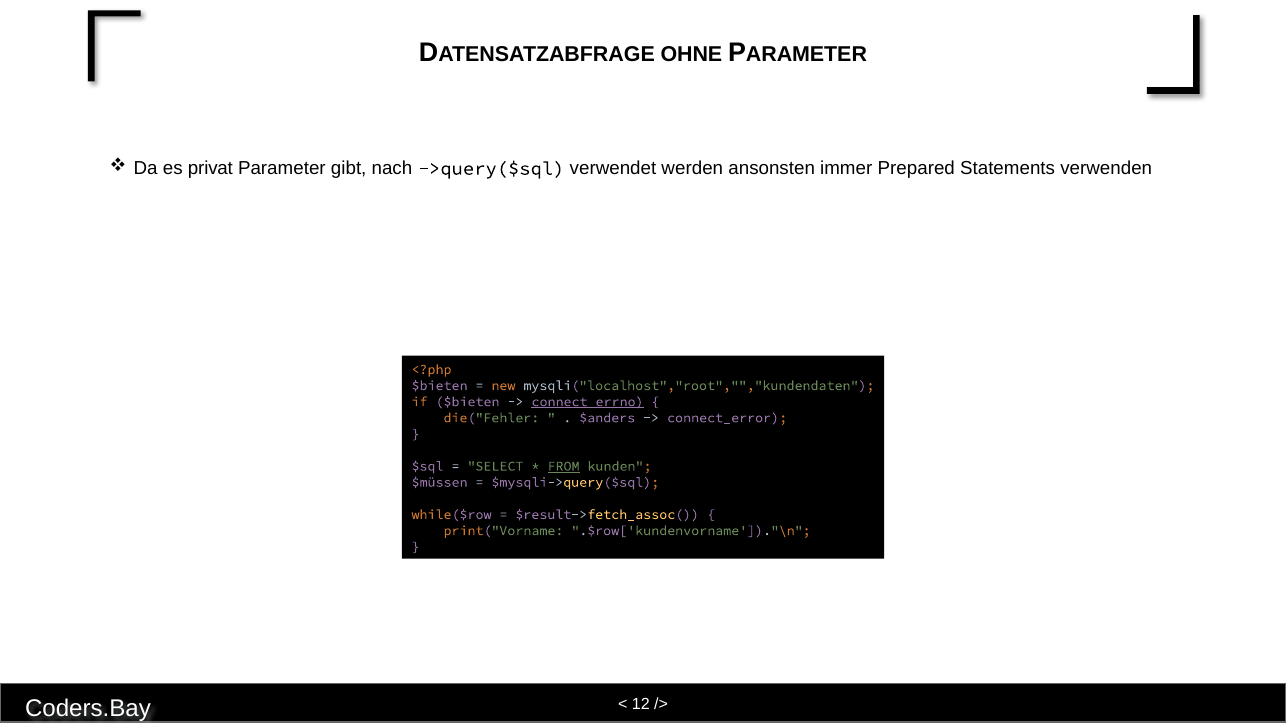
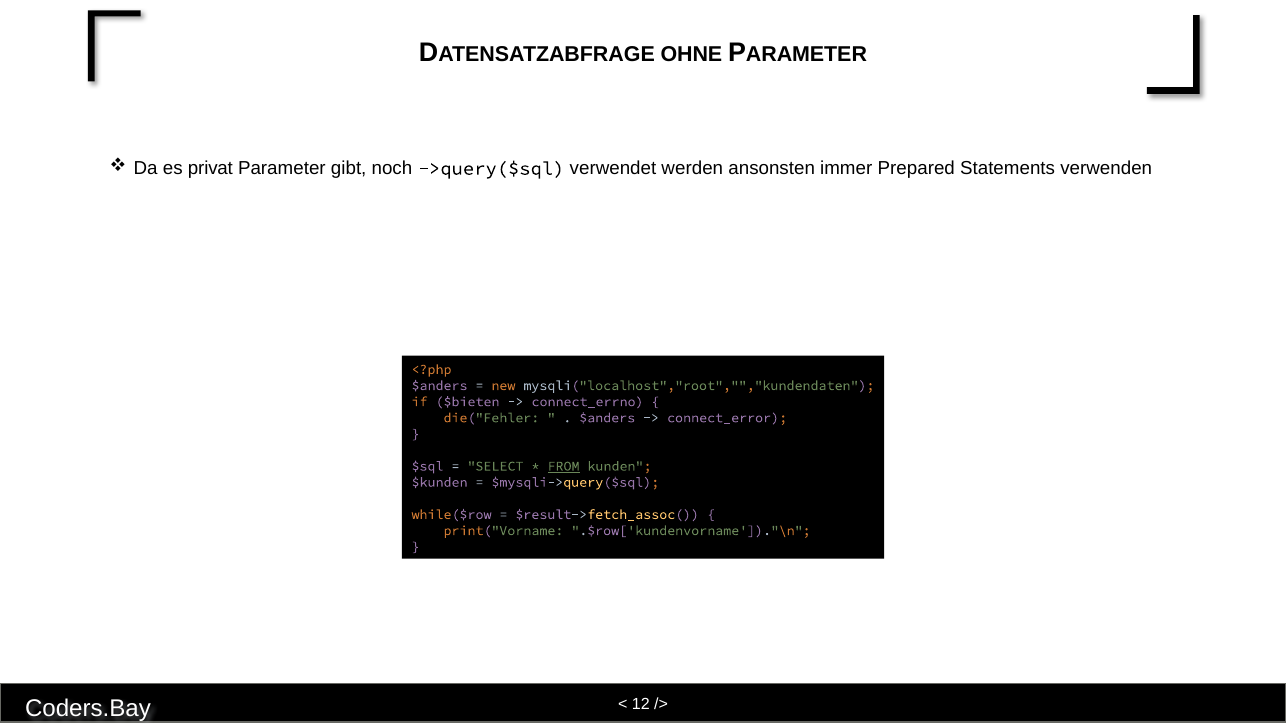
nach: nach -> noch (392, 168)
$bieten: $bieten -> $anders (440, 385)
connect_errno underline: present -> none (588, 401)
$müssen: $müssen -> $kunden (440, 482)
